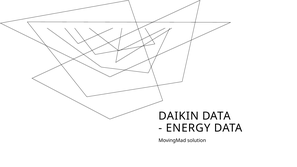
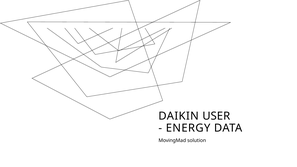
DAIKIN DATA: DATA -> USER (216, 116)
